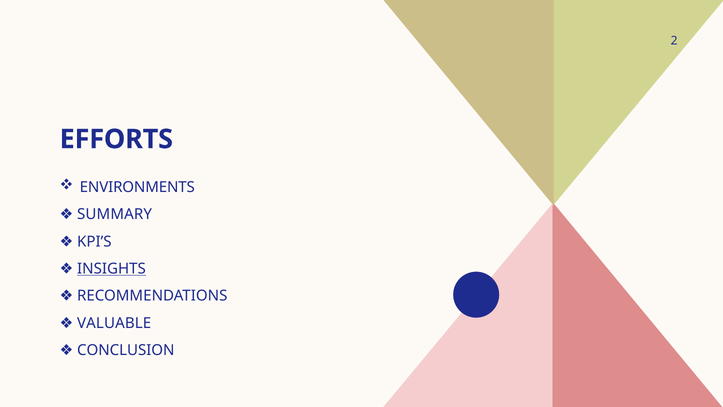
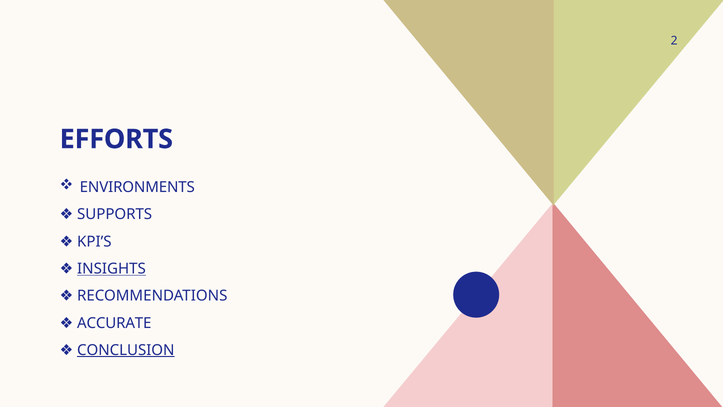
SUMMARY: SUMMARY -> SUPPORTS (115, 214)
VALUABLE: VALUABLE -> ACCURATE (114, 323)
CONCLUSION underline: none -> present (126, 350)
